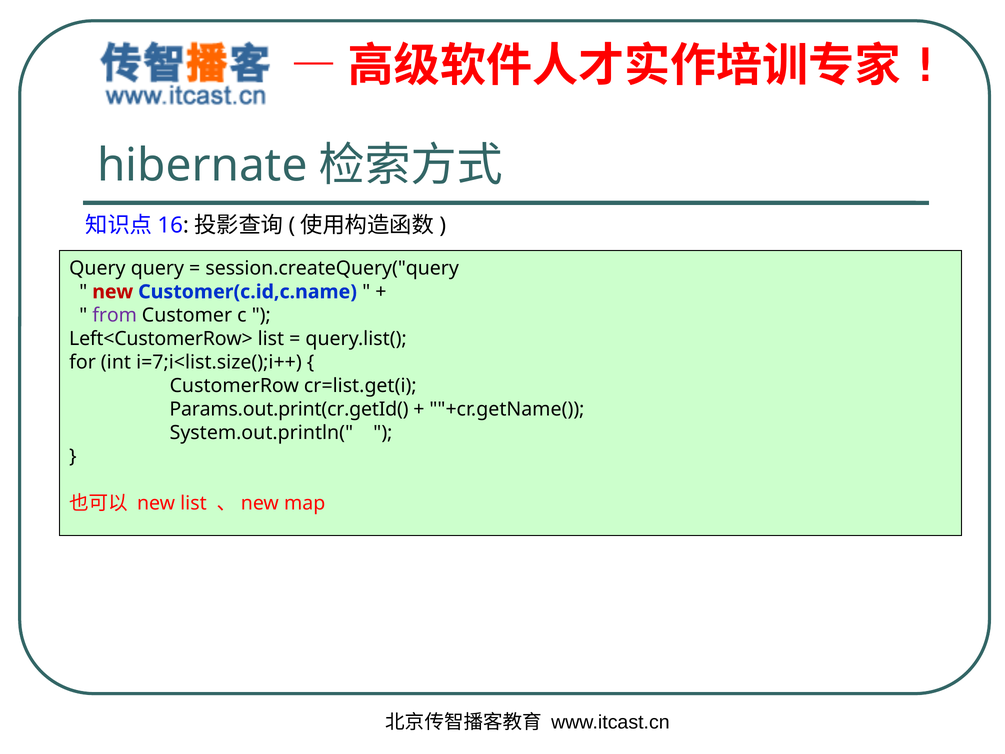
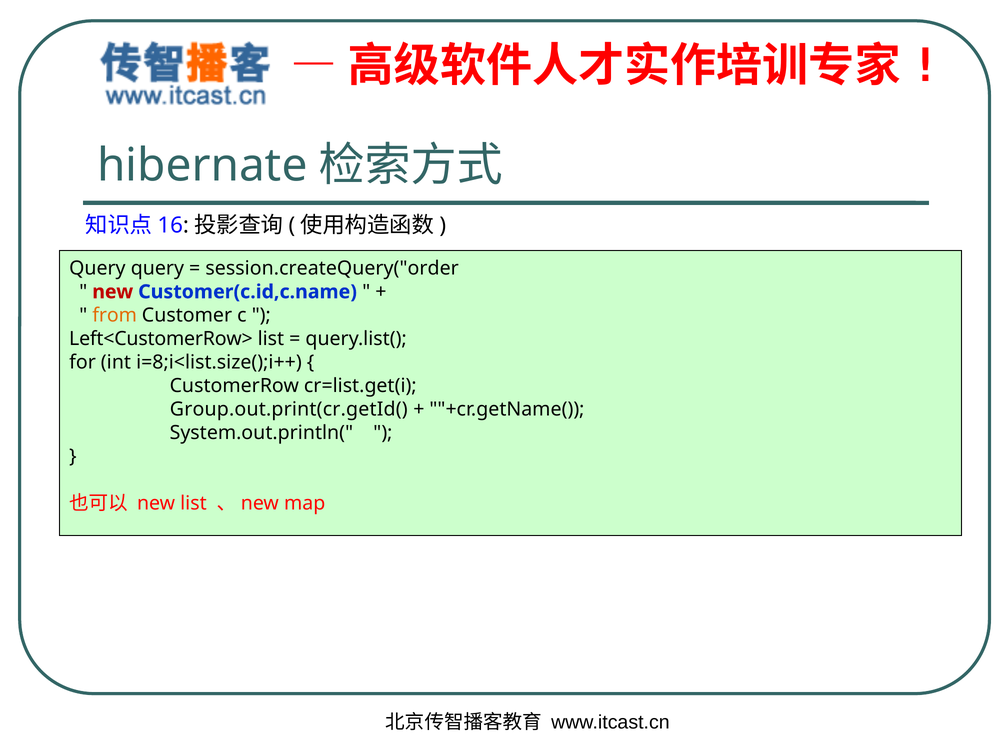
session.createQuery("query: session.createQuery("query -> session.createQuery("order (332, 268)
from colour: purple -> orange (115, 315)
i=7;i<list.size();i++: i=7;i<list.size();i++ -> i=8;i<list.size();i++ (219, 362)
Params.out.print(cr.getId(: Params.out.print(cr.getId( -> Group.out.print(cr.getId( (289, 409)
